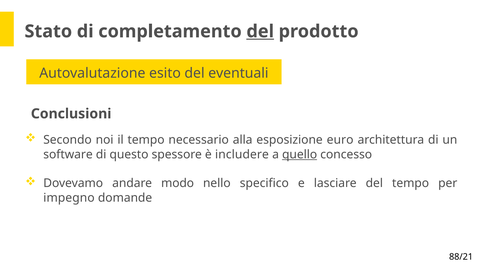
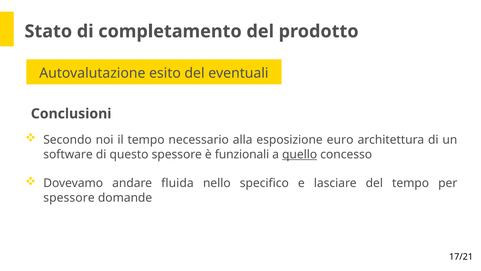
del underline: present -> none (260, 31)
includere: includere -> funzionali (242, 154)
modo: modo -> fluida (177, 183)
impegno: impegno -> spessore (69, 197)
88/21: 88/21 -> 17/21 (461, 256)
